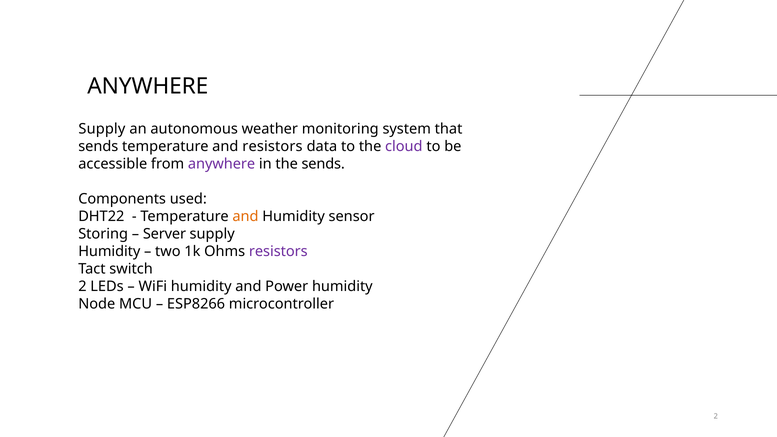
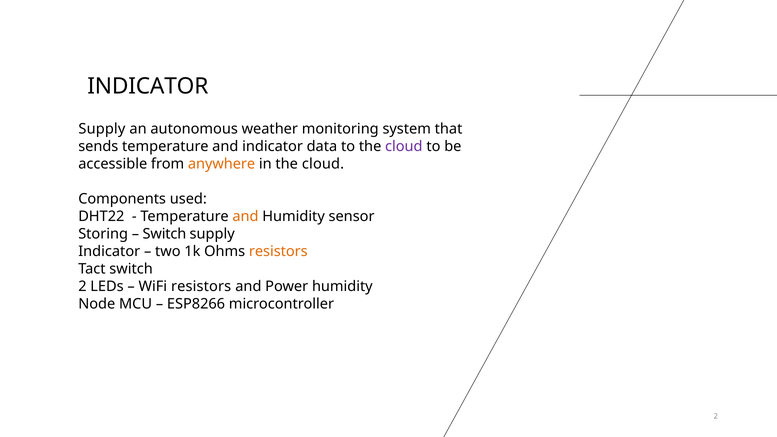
ANYWHERE: ANYWHERE -> INDICATOR (148, 86)
and resistors: resistors -> indicator (273, 147)
anywhere colour: purple -> orange (222, 164)
in the sends: sends -> cloud (323, 164)
Server: Server -> Switch (164, 234)
Humidity: Humidity -> Indicator (109, 252)
resistors colour: purple -> orange (278, 252)
WiFi humidity: humidity -> resistors (201, 286)
